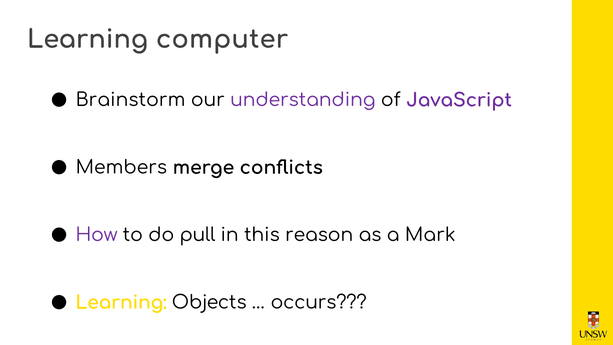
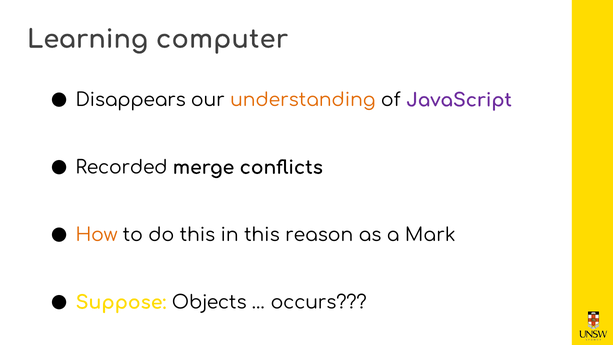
Brainstorm: Brainstorm -> Disappears (131, 100)
understanding colour: purple -> orange (303, 100)
Members: Members -> Recorded (121, 168)
How colour: purple -> orange (97, 235)
do pull: pull -> this (197, 235)
Learning: Learning -> Suppose (121, 302)
